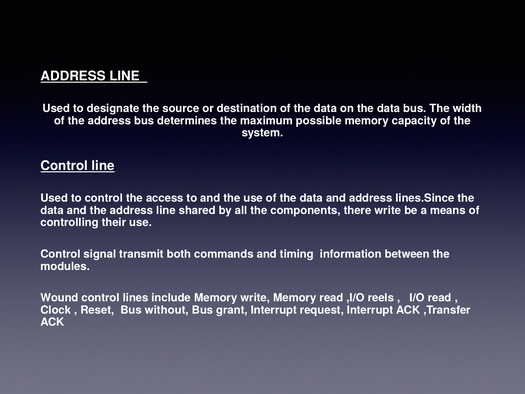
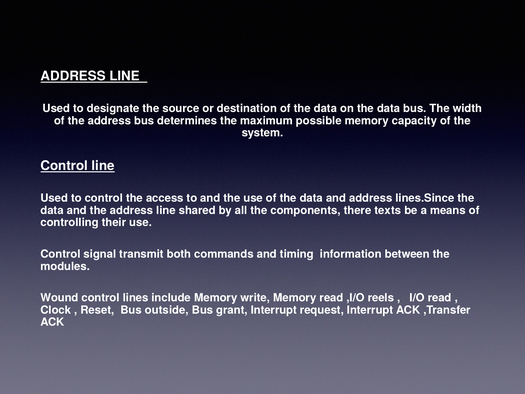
there write: write -> texts (388, 210)
without: without -> outside (167, 310)
